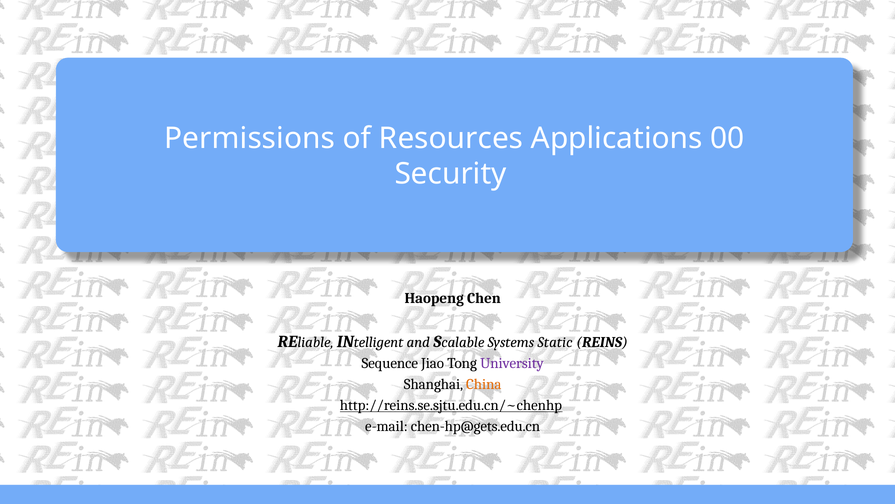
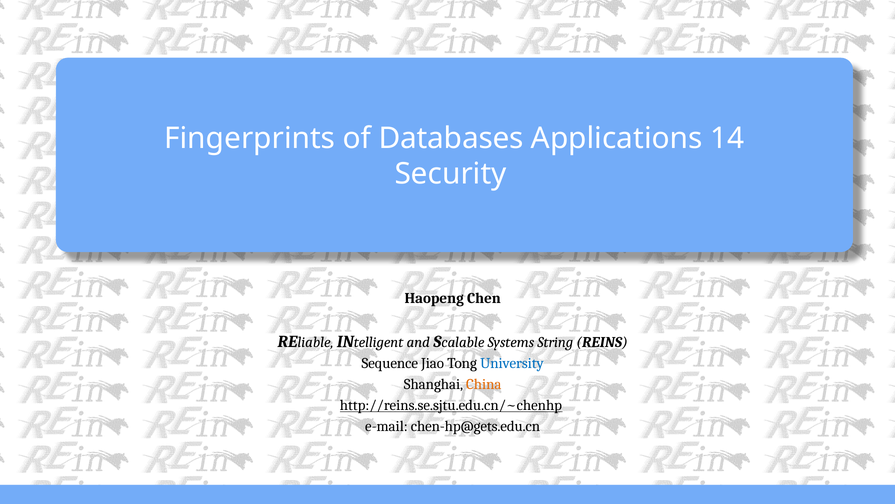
Permissions: Permissions -> Fingerprints (250, 138)
Resources: Resources -> Databases (451, 138)
00: 00 -> 14 (727, 138)
Static: Static -> String (555, 342)
University colour: purple -> blue (512, 363)
